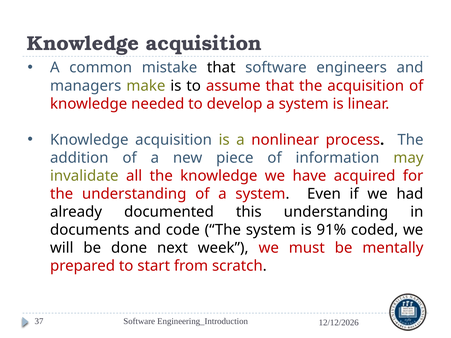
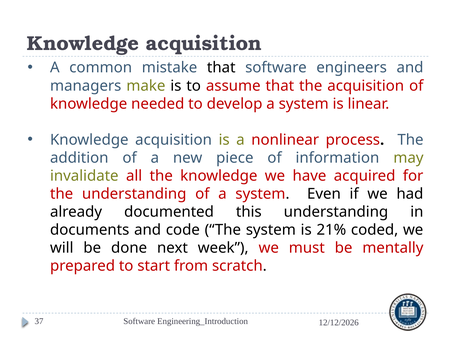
91%: 91% -> 21% (331, 230)
